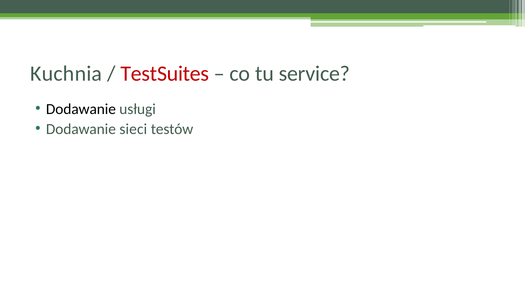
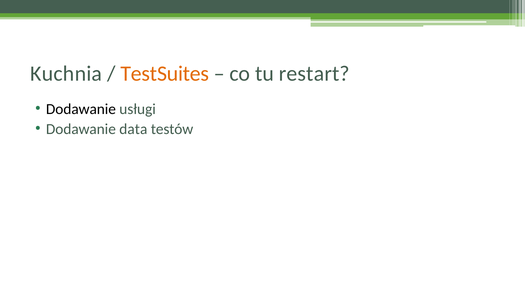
TestSuites colour: red -> orange (165, 74)
service: service -> restart (314, 74)
sieci: sieci -> data (133, 129)
